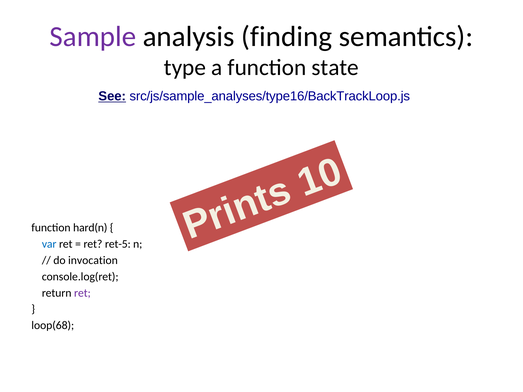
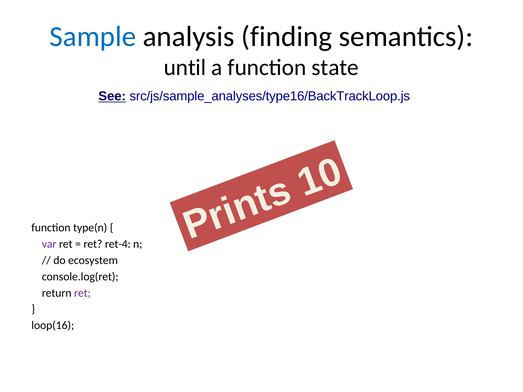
Sample colour: purple -> blue (93, 36)
type: type -> until (185, 67)
hard(n: hard(n -> type(n (90, 228)
var colour: blue -> purple (49, 244)
ret-5: ret-5 -> ret-4 (118, 244)
invocation: invocation -> ecosystem (93, 261)
loop(68: loop(68 -> loop(16 (53, 326)
